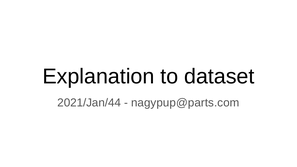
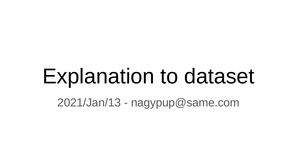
2021/Jan/44: 2021/Jan/44 -> 2021/Jan/13 (89, 103)
nagypup@parts.com: nagypup@parts.com -> nagypup@same.com (185, 103)
